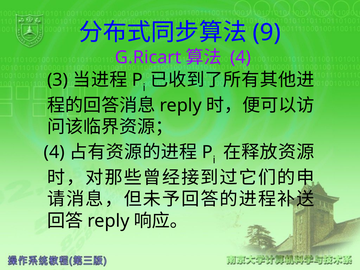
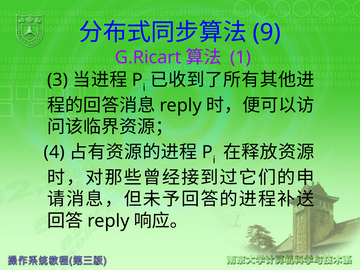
4: 4 -> 1 (241, 57)
